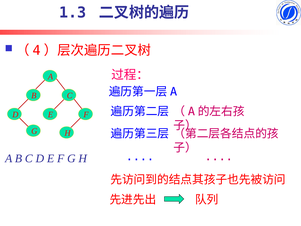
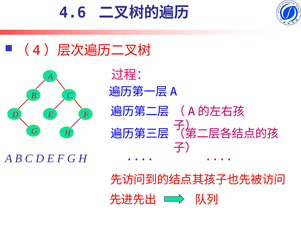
1.3: 1.3 -> 4.6 (73, 13)
